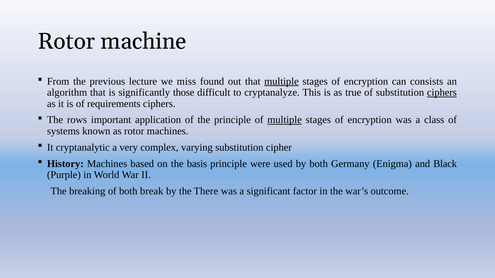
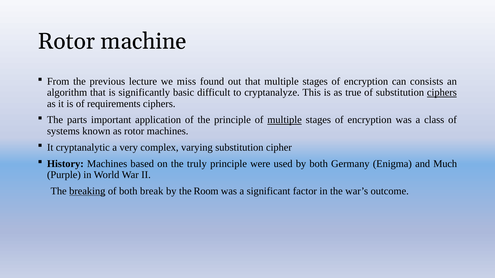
multiple underline: present -> none (281, 81)
those: those -> basic (184, 93)
rows: rows -> parts (77, 120)
basis: basis -> truly (197, 164)
Black: Black -> Much (445, 164)
breaking underline: none -> present (87, 191)
There: There -> Room (206, 191)
